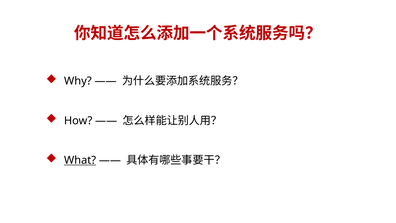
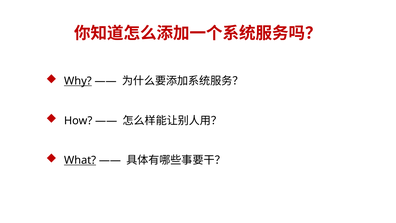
Why underline: none -> present (78, 81)
